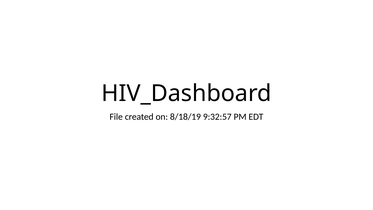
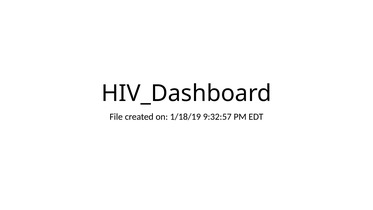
8/18/19: 8/18/19 -> 1/18/19 (185, 117)
